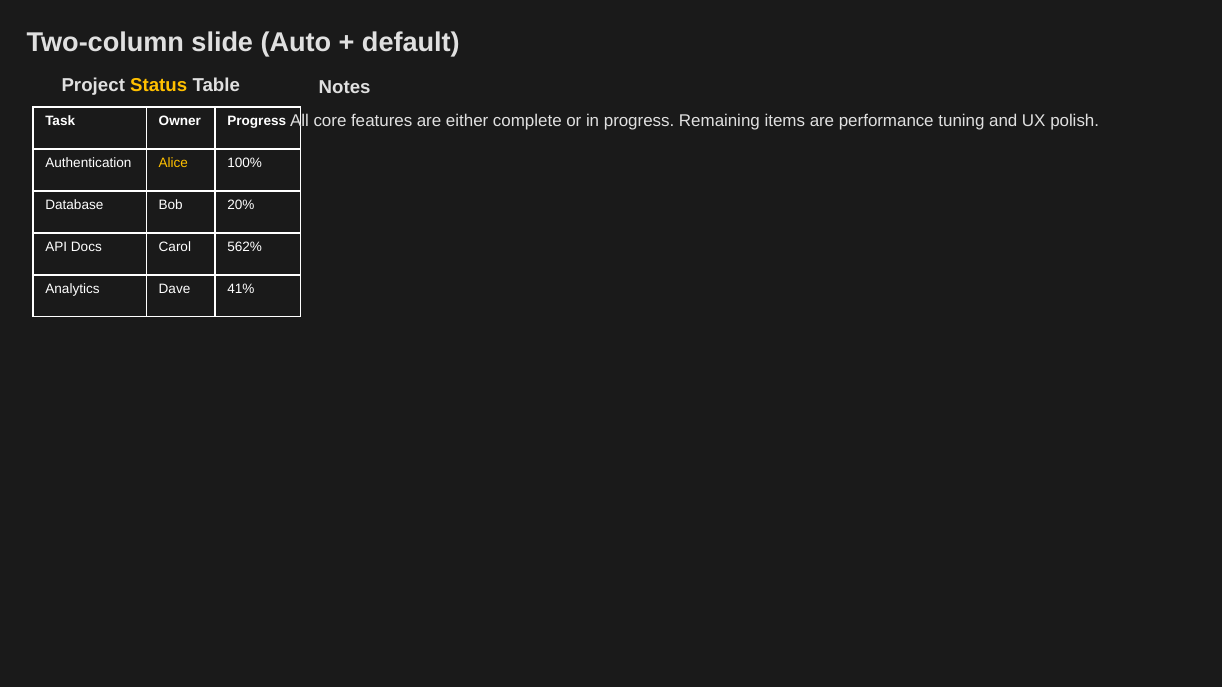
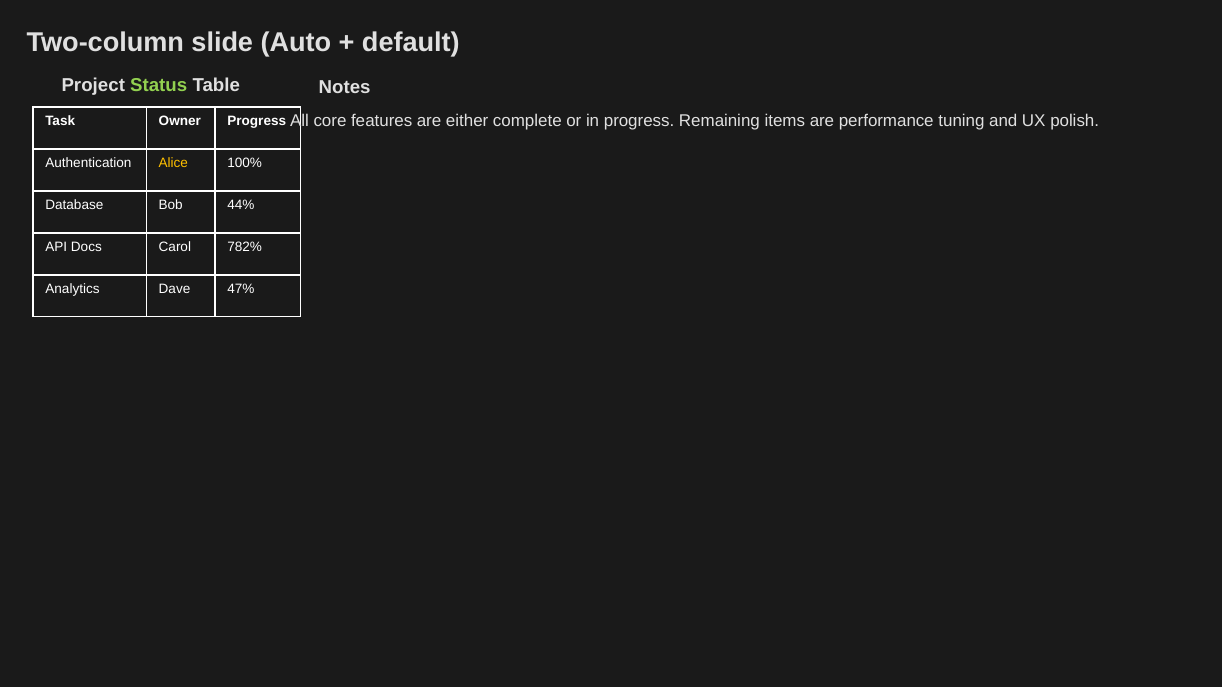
Status colour: yellow -> light green (159, 85)
20%: 20% -> 44% (241, 205)
562%: 562% -> 782% (245, 247)
41%: 41% -> 47% (241, 289)
